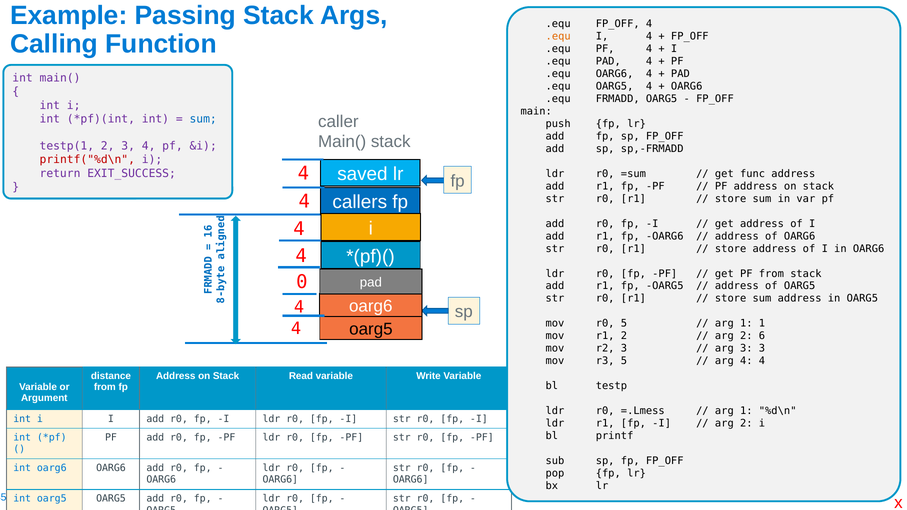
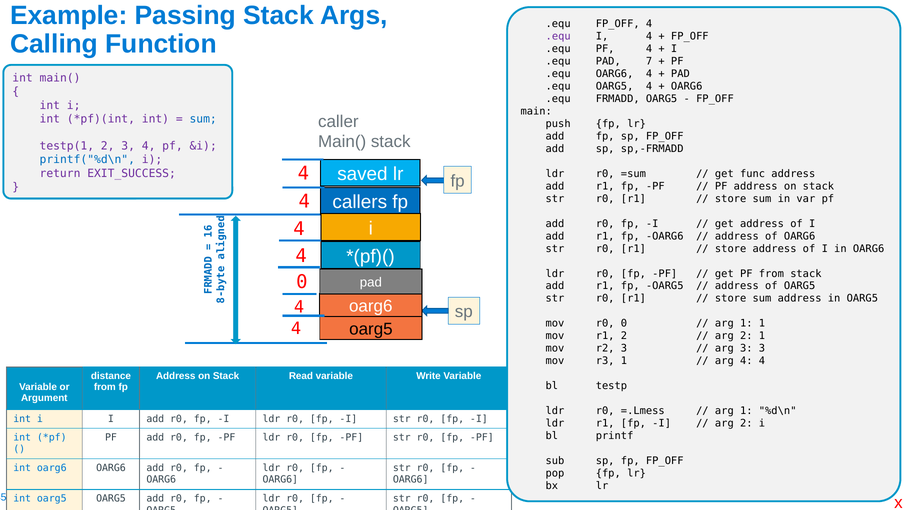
.equ colour: orange -> purple (558, 37)
PAD 4: 4 -> 7 (649, 62)
printf("%d\n colour: red -> blue (87, 160)
r0 5: 5 -> 0 (624, 324)
2 6: 6 -> 1 (762, 336)
r3 5: 5 -> 1 (624, 361)
